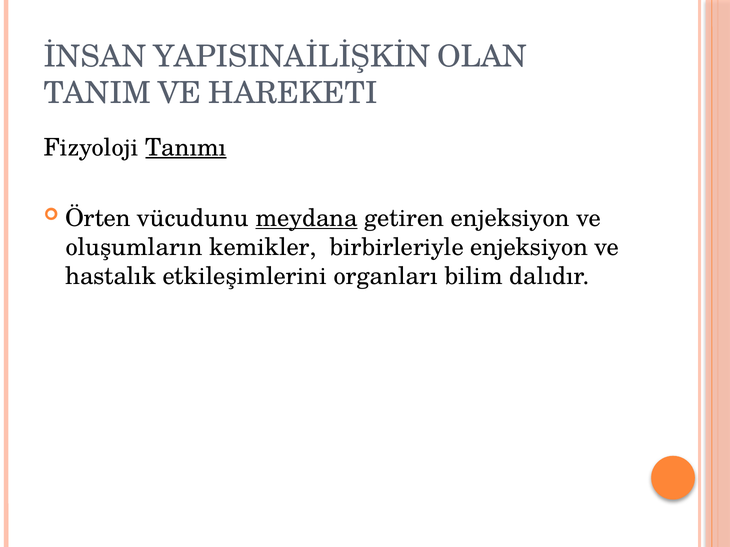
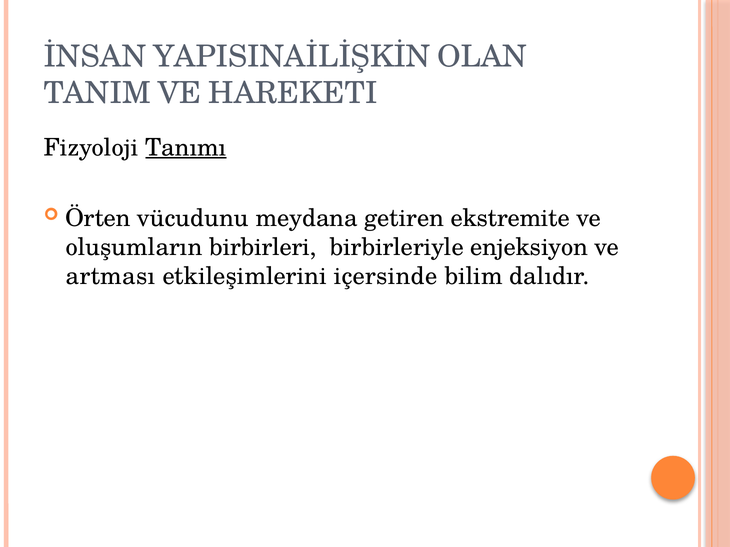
meydana underline: present -> none (307, 218)
getiren enjeksiyon: enjeksiyon -> ekstremite (510, 218)
kemikler: kemikler -> birbirleri (263, 247)
hastalık: hastalık -> artması (111, 277)
organları: organları -> içersinde (386, 277)
